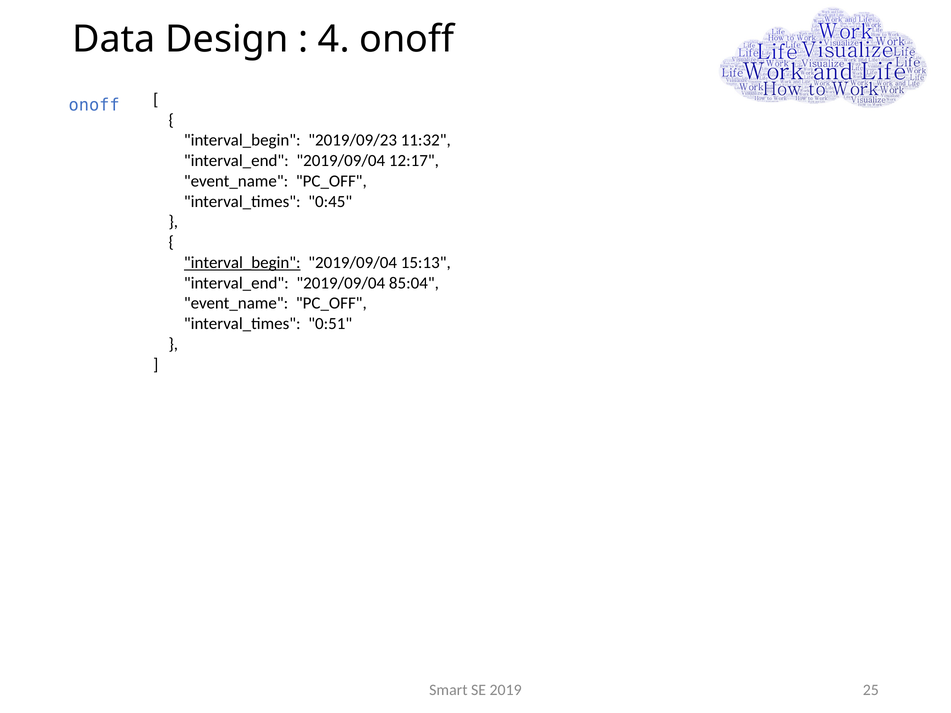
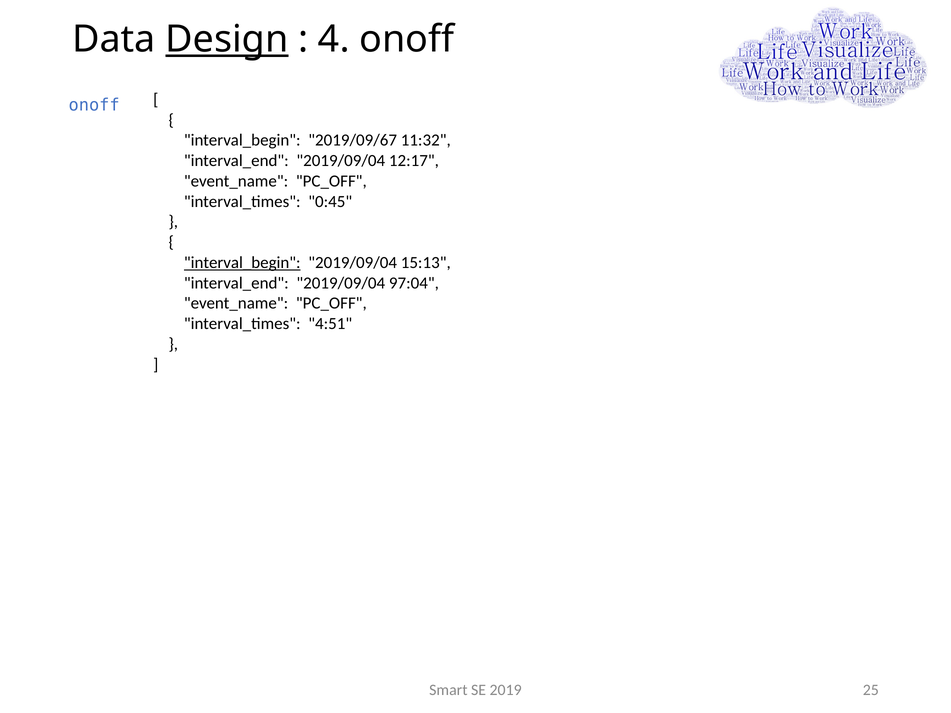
Design underline: none -> present (227, 39)
2019/09/23: 2019/09/23 -> 2019/09/67 (353, 140)
85:04: 85:04 -> 97:04 (414, 283)
0:51: 0:51 -> 4:51 (330, 324)
